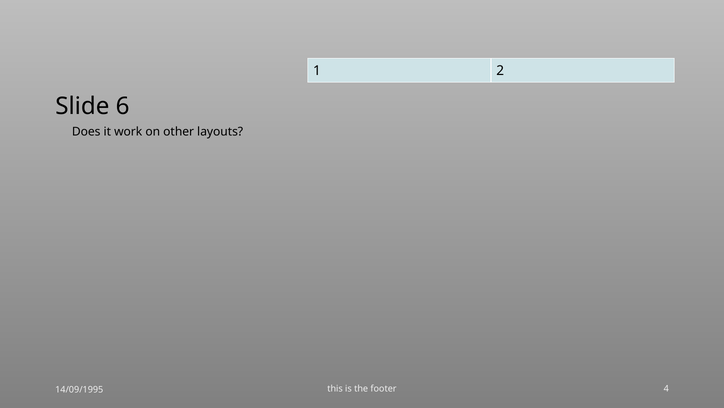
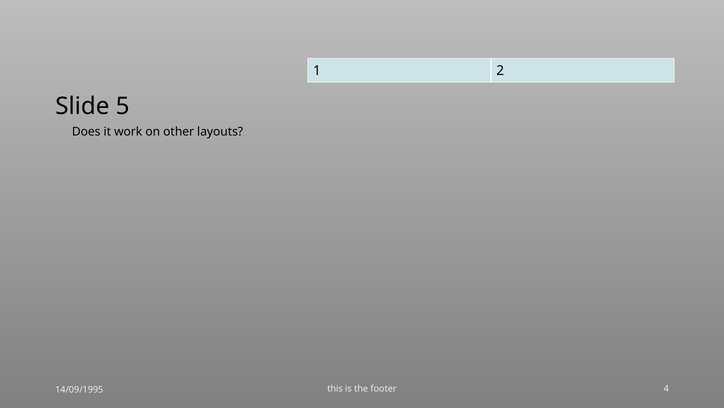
6: 6 -> 5 (123, 106)
